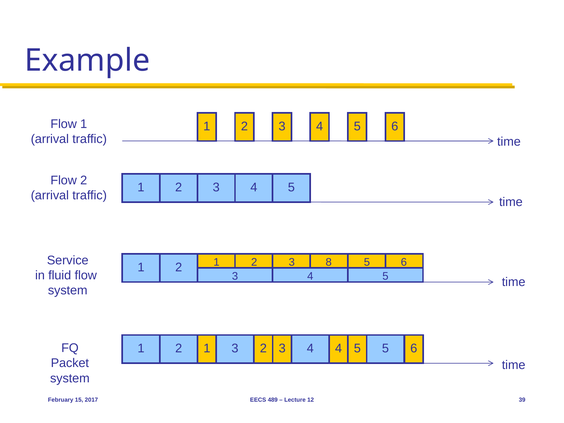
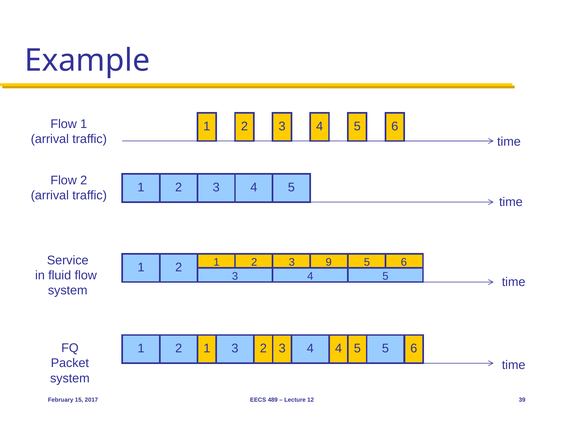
8: 8 -> 9 (329, 262)
